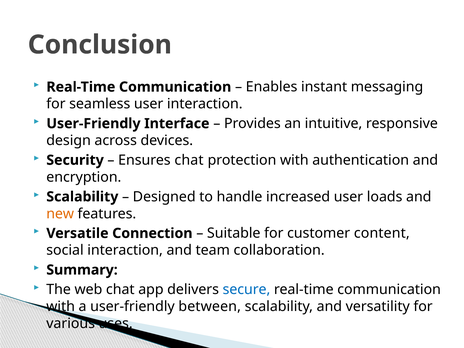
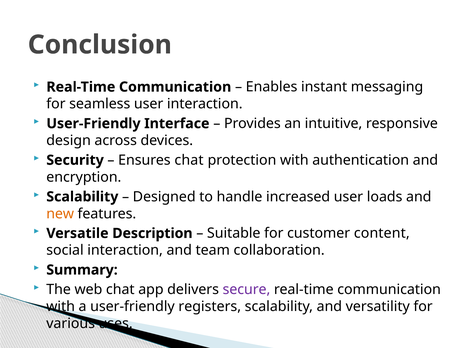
Connection: Connection -> Description (152, 233)
secure colour: blue -> purple (246, 289)
between: between -> registers (210, 306)
